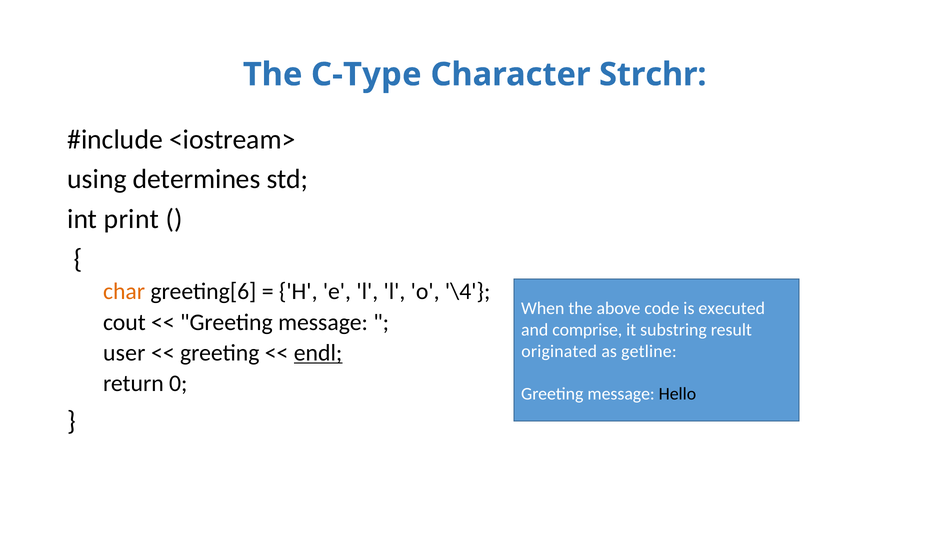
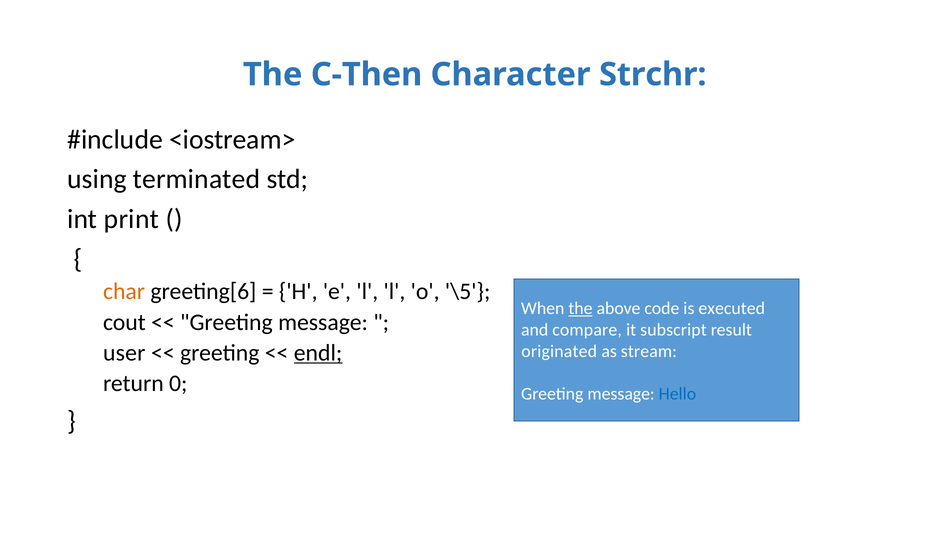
C-Type: C-Type -> C-Then (367, 74)
determines: determines -> terminated (197, 179)
\4: \4 -> \5 (468, 292)
the underline: none -> present (580, 308)
comprise: comprise -> compare (587, 330)
substring: substring -> subscript (673, 330)
getline: getline -> stream (649, 351)
Hello colour: black -> blue (677, 394)
